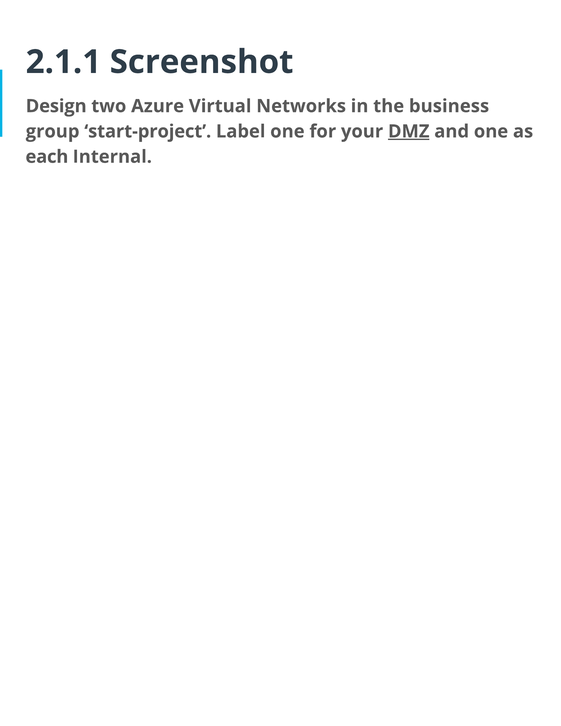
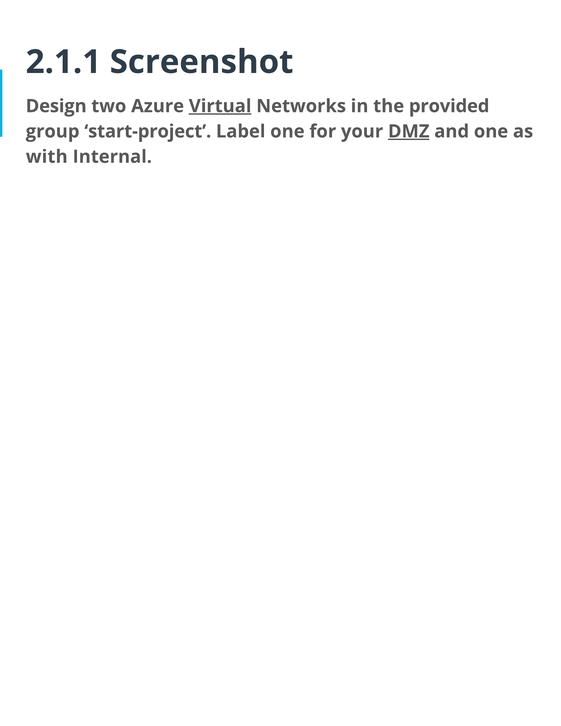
Virtual underline: none -> present (220, 106)
business: business -> provided (449, 106)
each: each -> with (47, 157)
